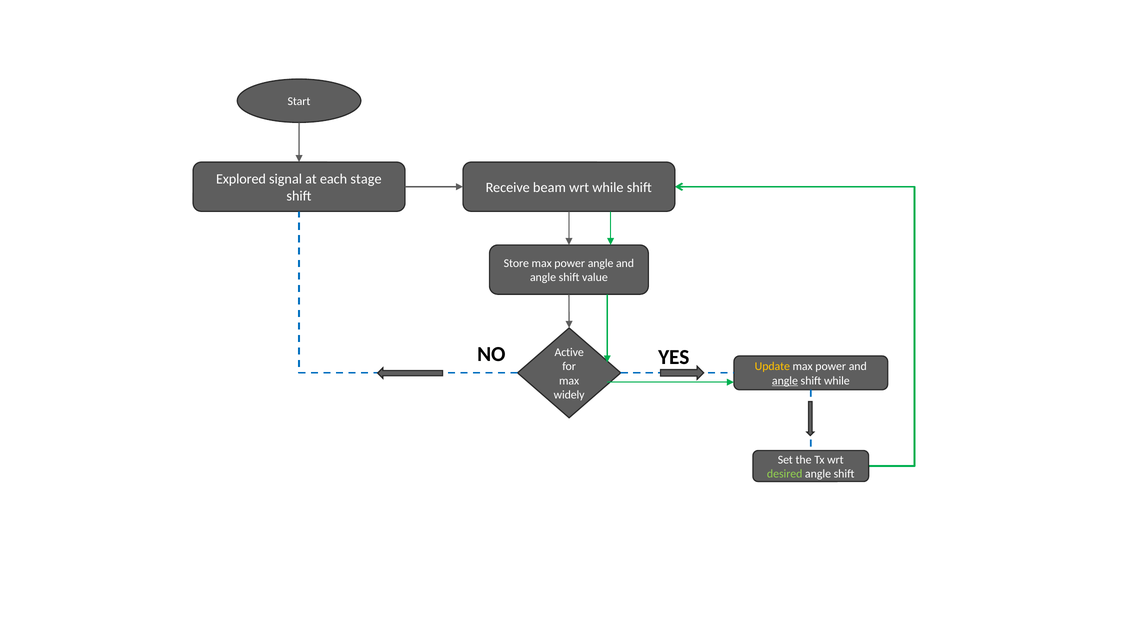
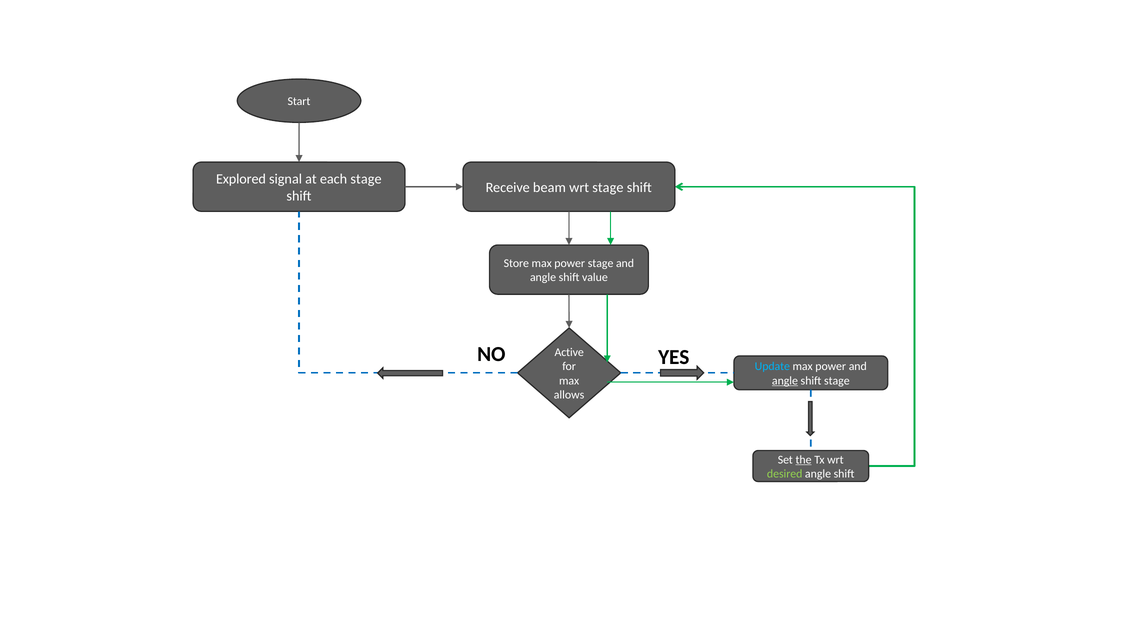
wrt while: while -> stage (608, 188)
power angle: angle -> stage (601, 263)
Update colour: yellow -> light blue (772, 367)
shift while: while -> stage (837, 381)
widely: widely -> allows (569, 395)
the underline: none -> present (804, 460)
